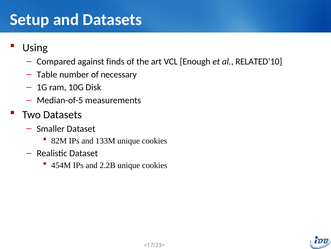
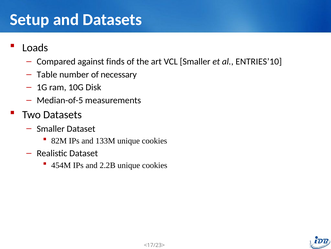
Using: Using -> Loads (35, 48)
VCL Enough: Enough -> Smaller (195, 61)
RELATED’10: RELATED’10 -> ENTRIES’10 (259, 61)
